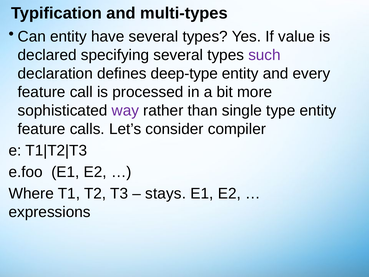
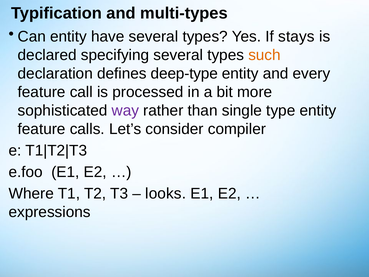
value: value -> stays (296, 37)
such colour: purple -> orange (264, 55)
stays: stays -> looks (166, 193)
